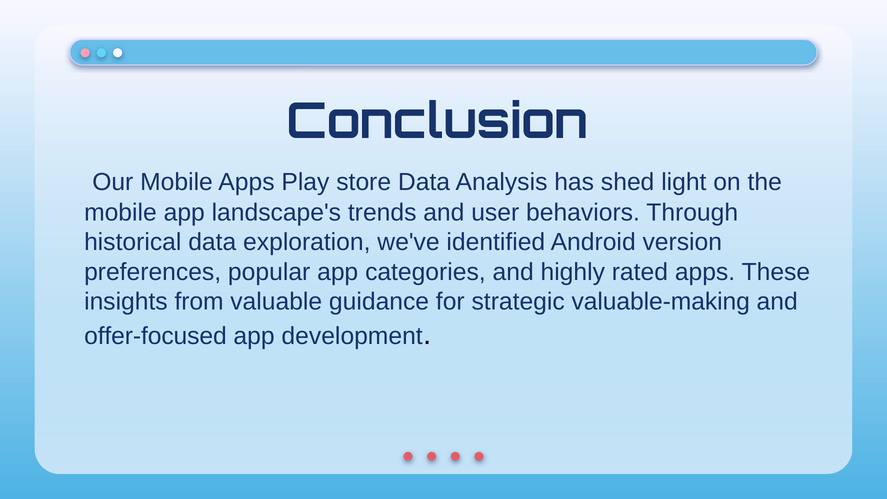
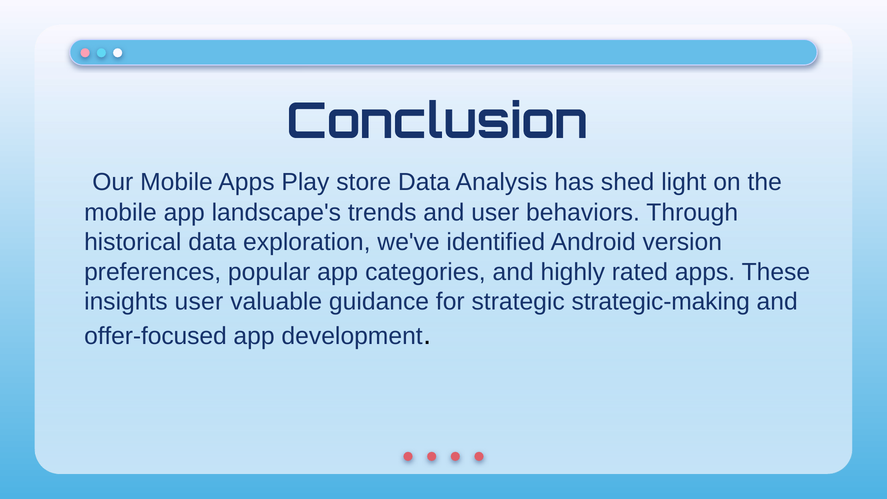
insights from: from -> user (199, 301)
valuable-making: valuable-making -> strategic-making (661, 301)
